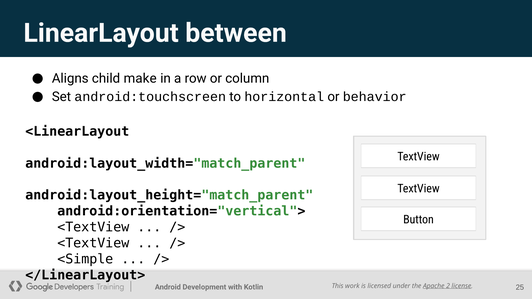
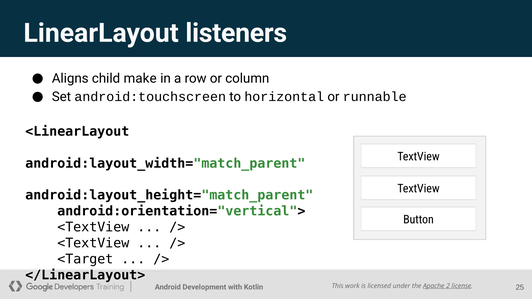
between: between -> listeners (236, 33)
behavior: behavior -> runnable (375, 97)
<Simple: <Simple -> <Target (85, 259)
